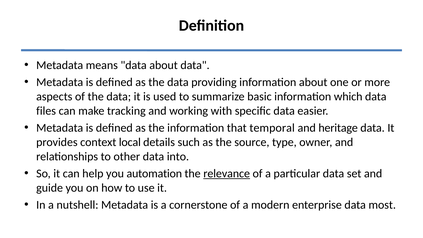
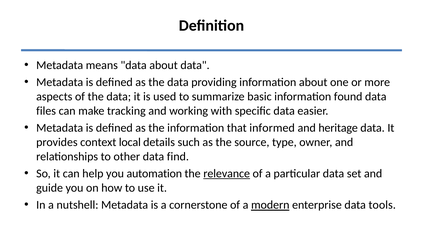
which: which -> found (348, 96)
temporal: temporal -> informed (272, 128)
into: into -> find (178, 156)
modern underline: none -> present (270, 205)
most: most -> tools (382, 205)
